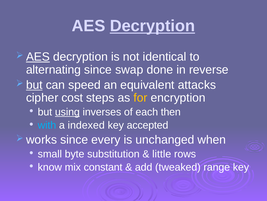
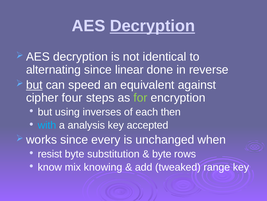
AES underline: present -> none (38, 57)
swap: swap -> linear (129, 69)
attacks: attacks -> against (197, 85)
cost: cost -> four (72, 97)
for colour: yellow -> light green (140, 97)
using underline: present -> none (67, 112)
indexed: indexed -> analysis (86, 125)
small: small -> resist (50, 153)
little: little -> byte (162, 153)
constant: constant -> knowing (103, 167)
